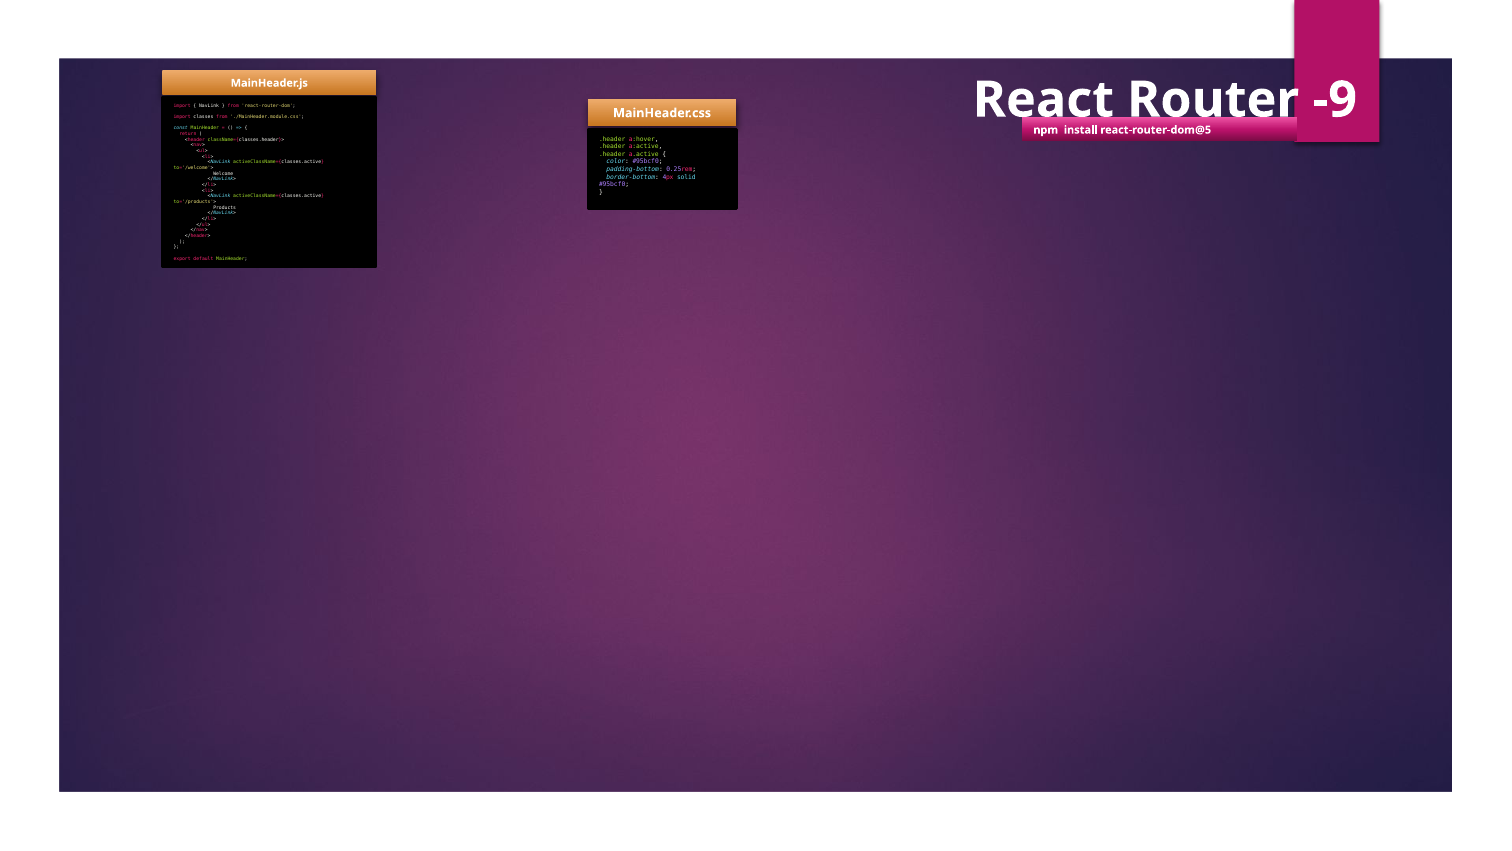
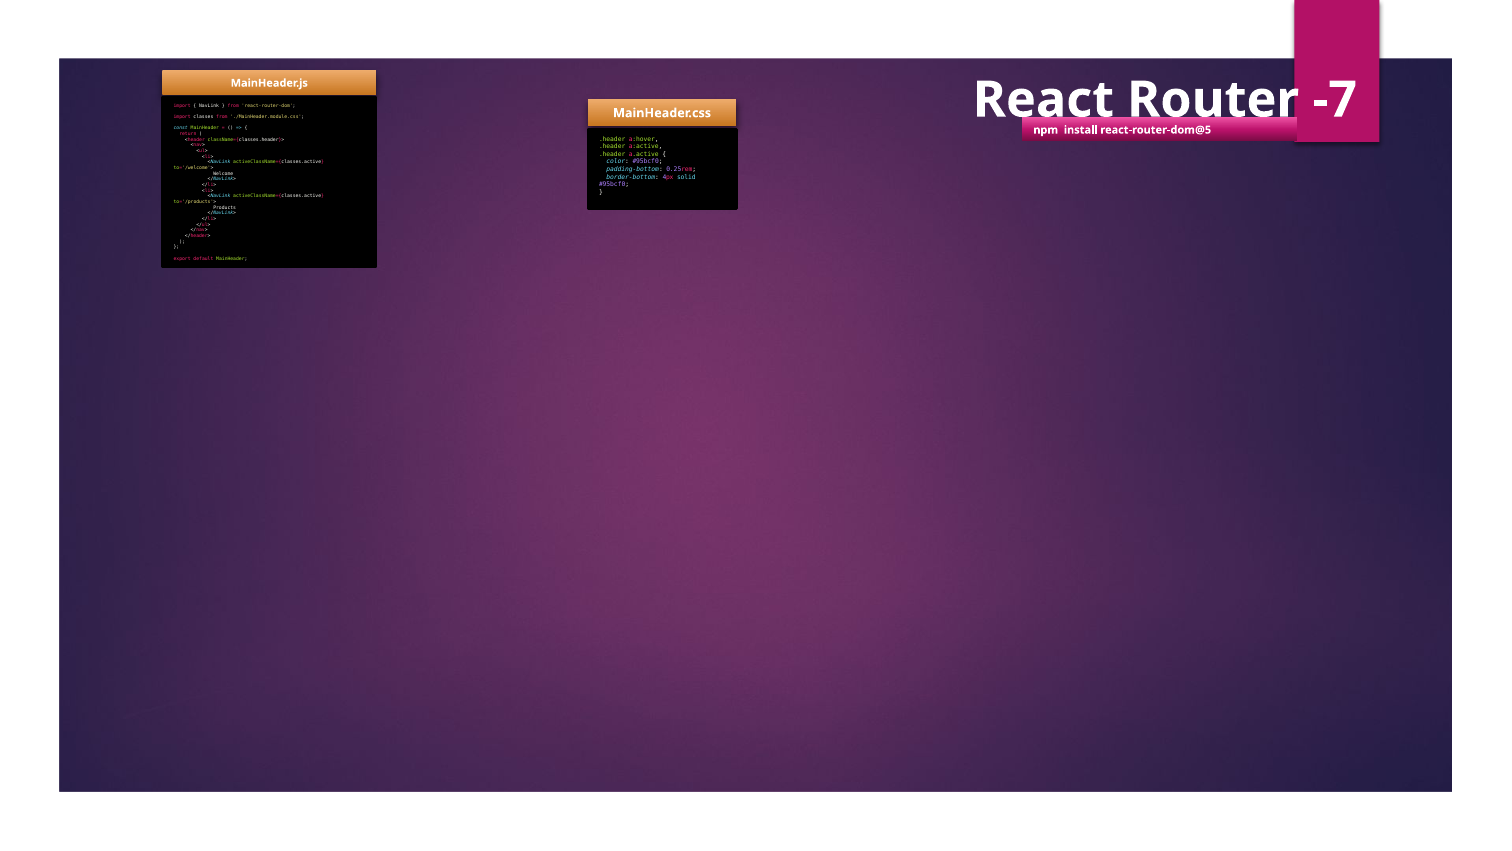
-9: -9 -> -7 (1335, 100)
